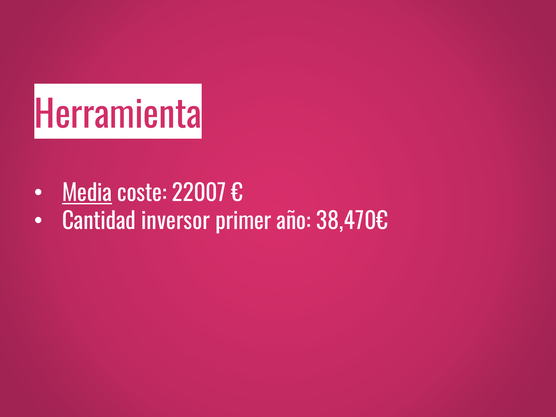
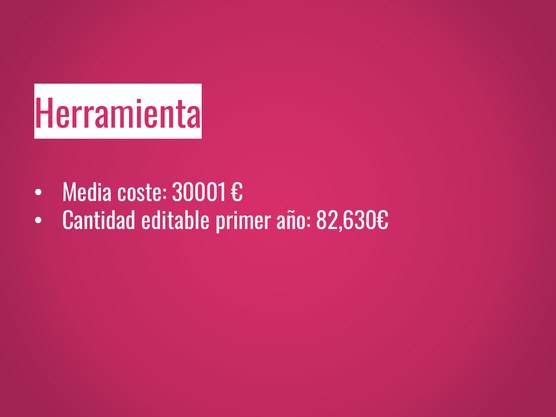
Media underline: present -> none (87, 194)
22007: 22007 -> 30001 (199, 194)
inversor: inversor -> editable (176, 221)
38,470€: 38,470€ -> 82,630€ (352, 221)
